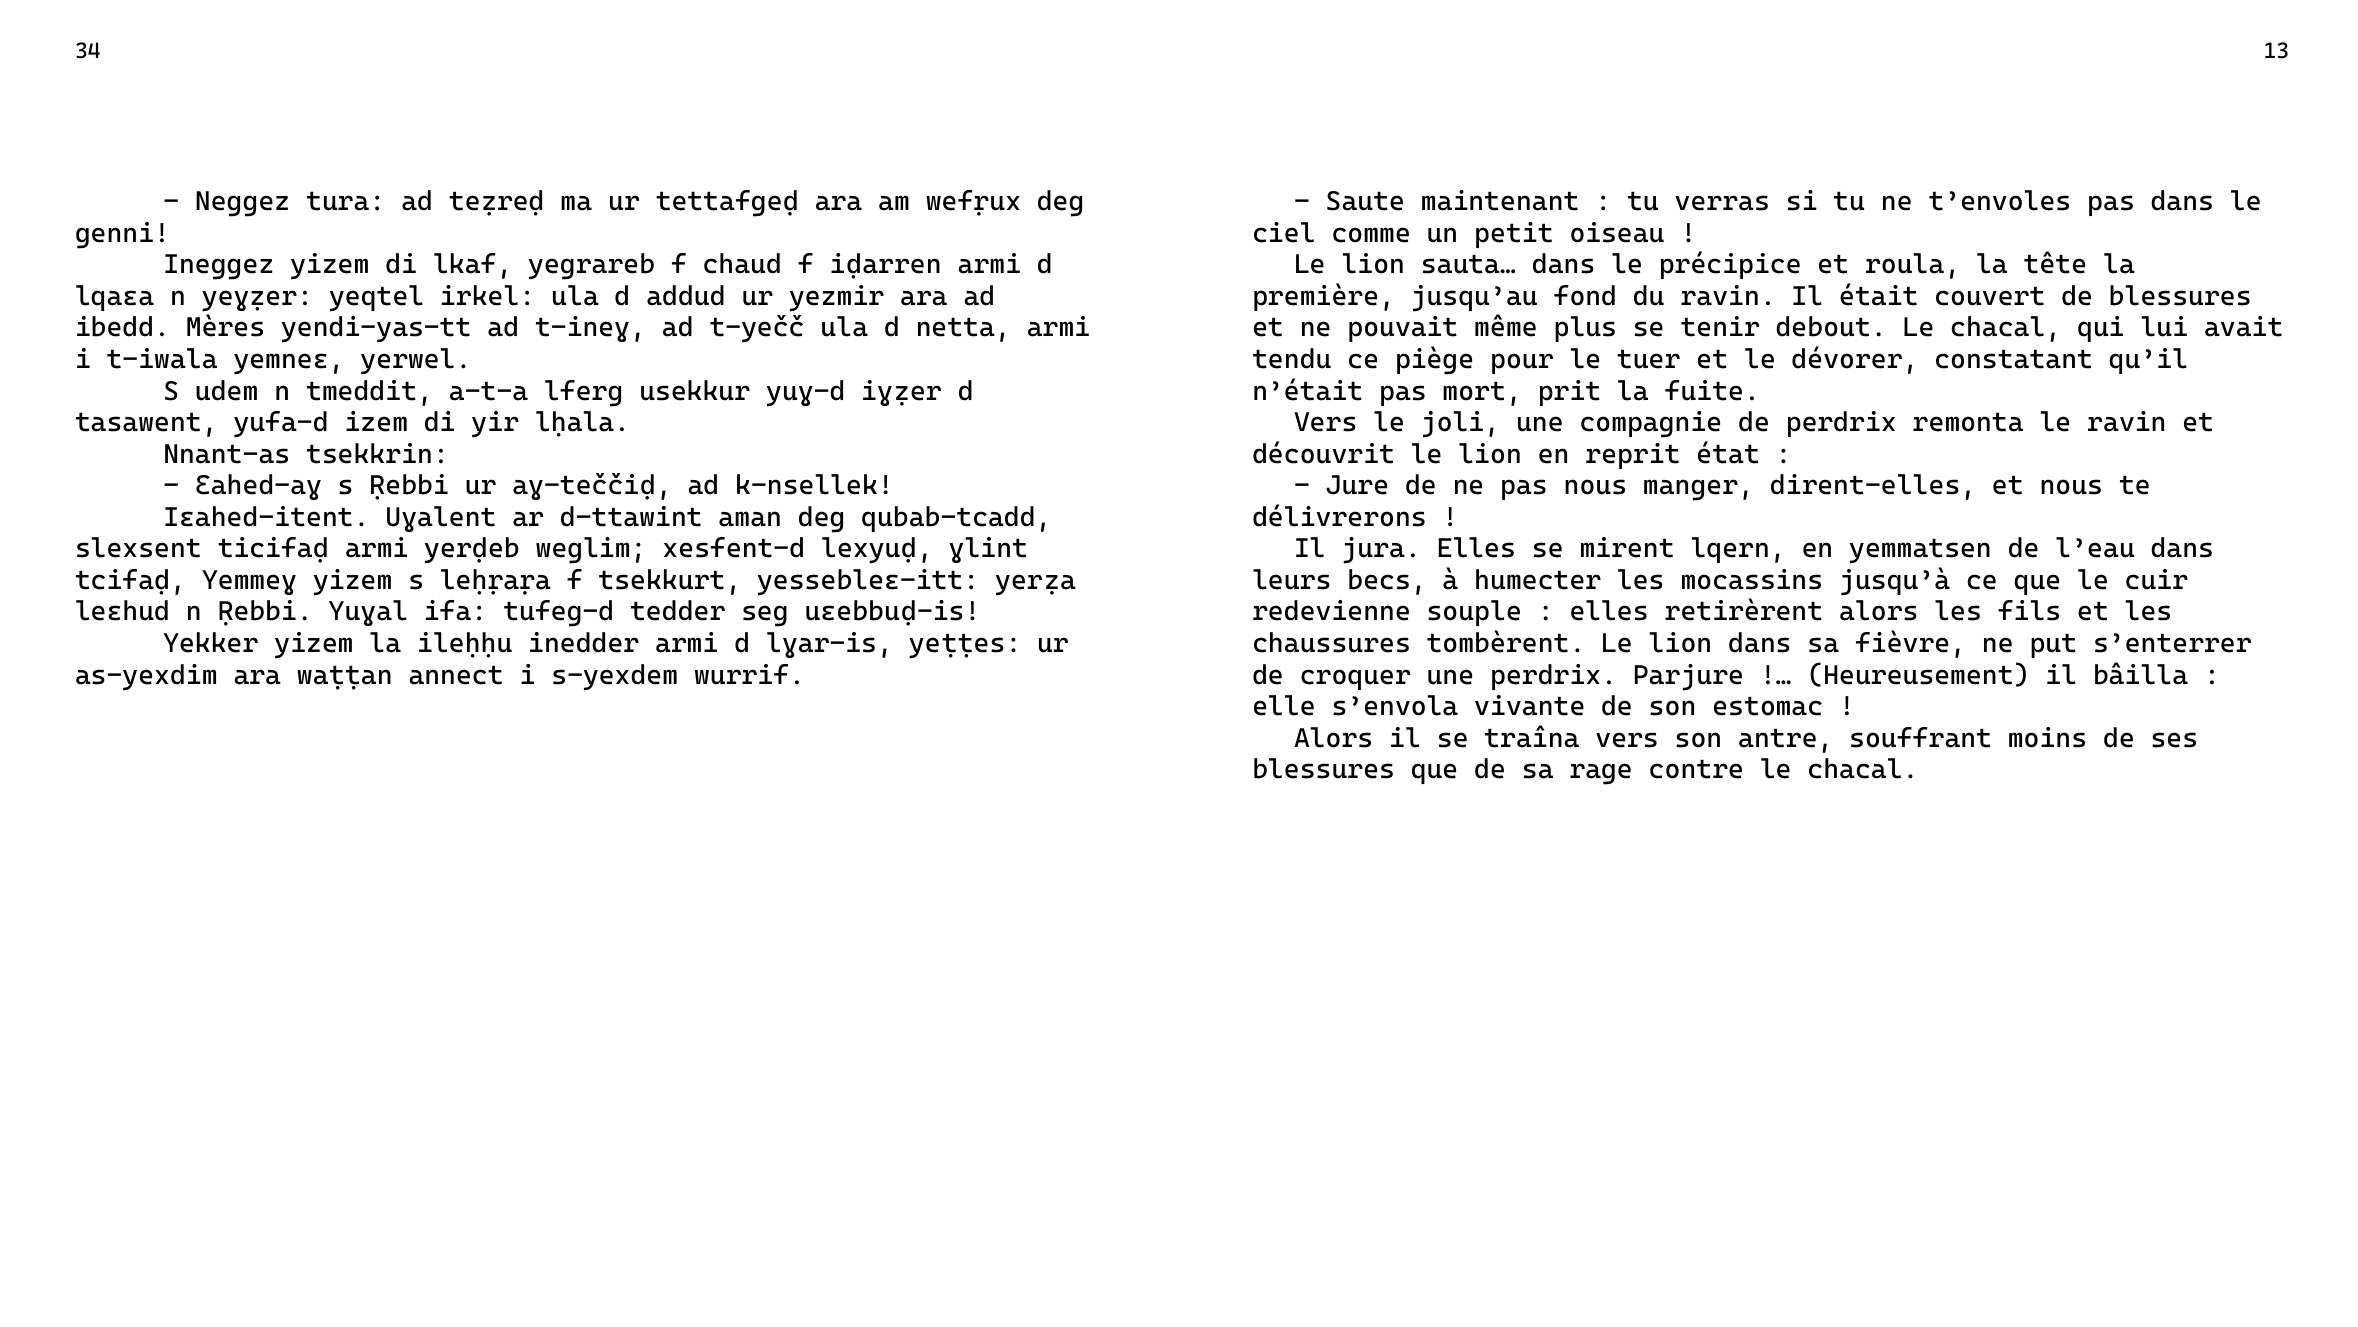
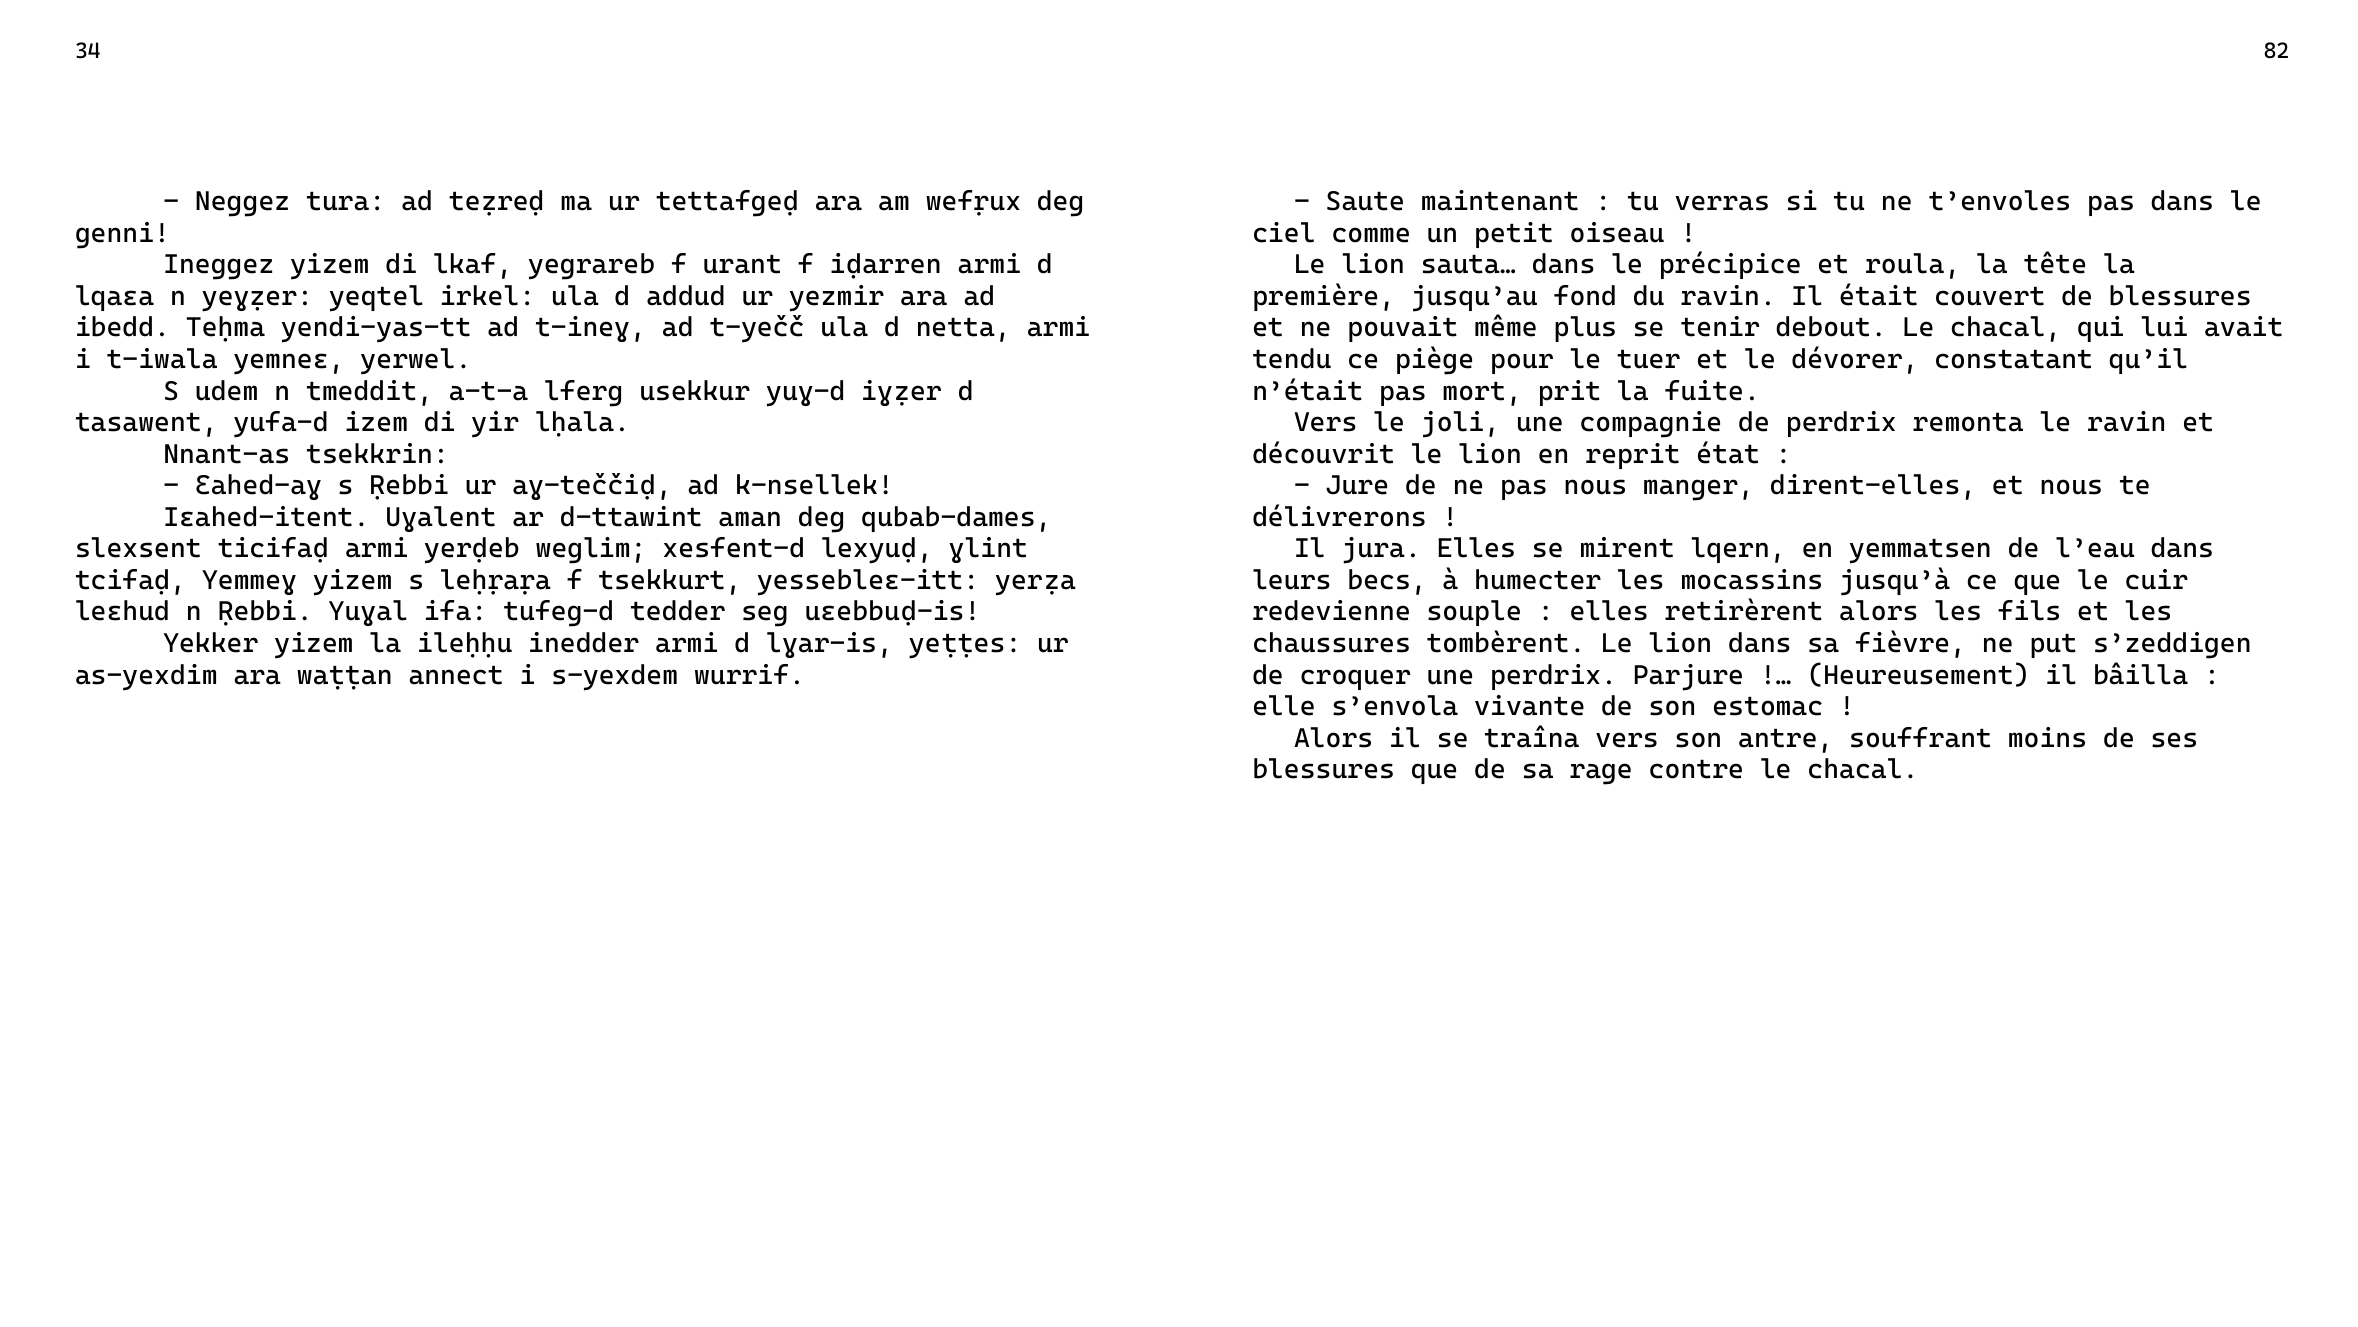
13: 13 -> 82 (2277, 51)
chaud: chaud -> urant (742, 265)
Mères: Mères -> Teḥma (226, 328)
qubab-tcadd: qubab-tcadd -> qubab-dames (956, 517)
s’enterrer: s’enterrer -> s’zeddigen (2172, 643)
